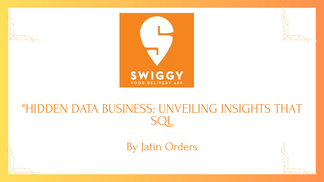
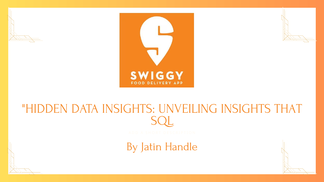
DATA BUSINESS: BUSINESS -> INSIGHTS (128, 109)
Orders: Orders -> Handle (181, 147)
